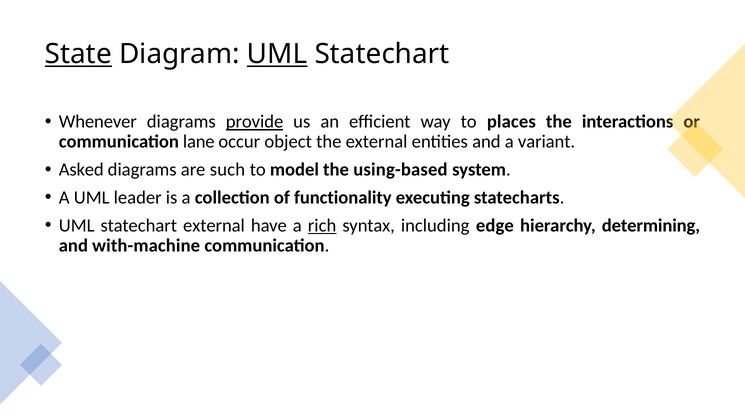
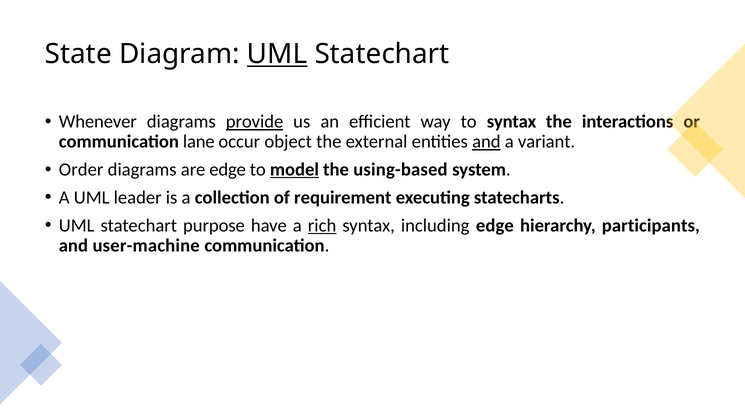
State underline: present -> none (78, 54)
to places: places -> syntax (512, 122)
and underline: none -> present (486, 142)
Asked: Asked -> Order (81, 170)
are such: such -> edge (228, 170)
model underline: none -> present (294, 170)
functionality: functionality -> requirement (343, 198)
statechart external: external -> purpose (214, 225)
determining: determining -> participants (651, 225)
with-machine: with-machine -> user-machine (146, 246)
